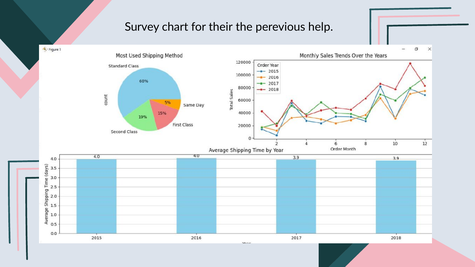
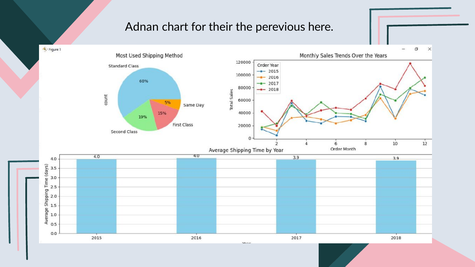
Survey: Survey -> Adnan (142, 27)
help: help -> here (321, 27)
